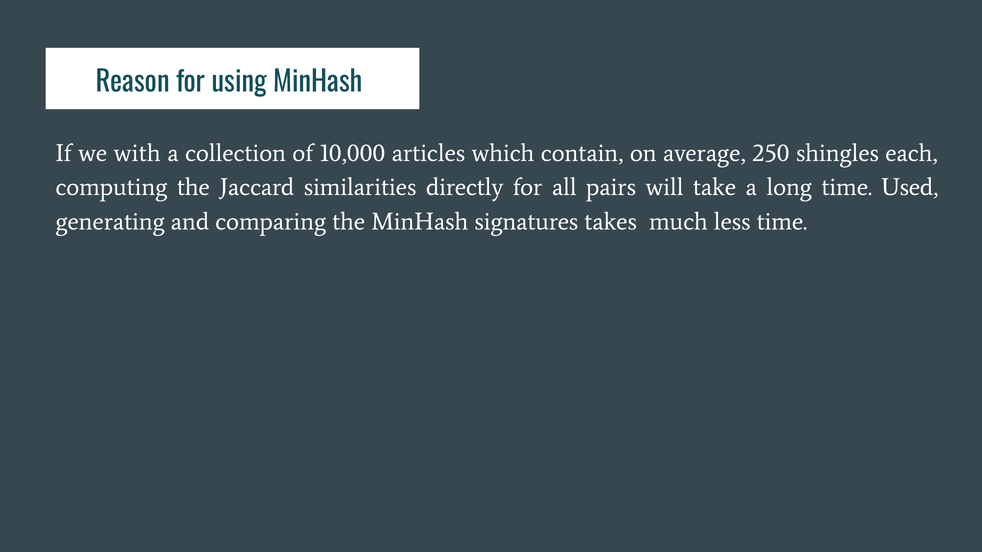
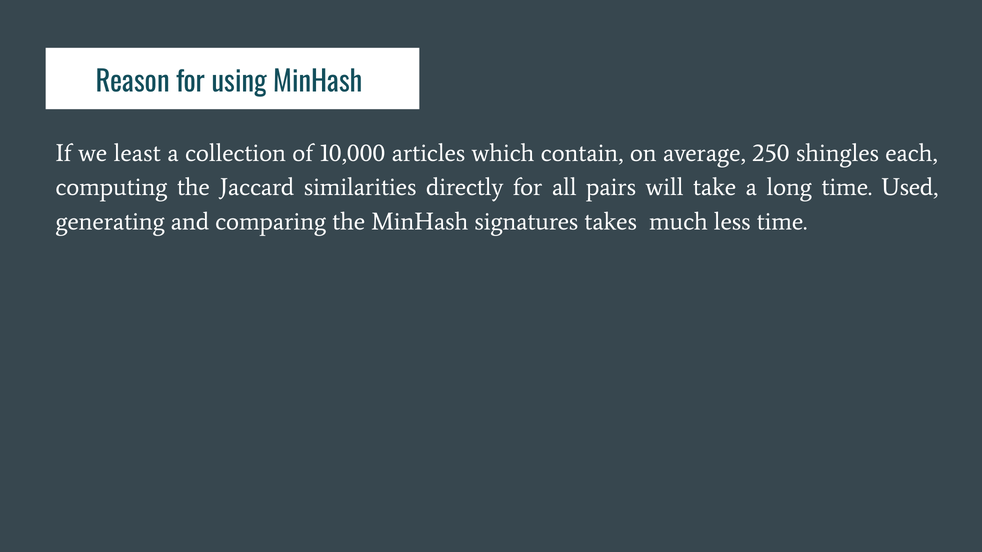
with: with -> least (137, 153)
